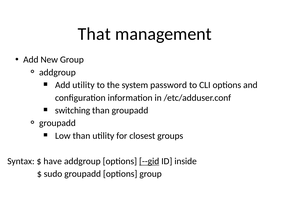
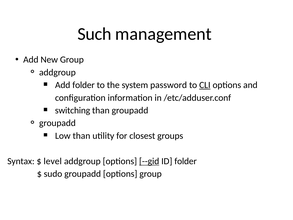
That: That -> Such (94, 34)
Add utility: utility -> folder (84, 85)
CLI underline: none -> present (205, 85)
have: have -> level (53, 161)
ID inside: inside -> folder (186, 161)
